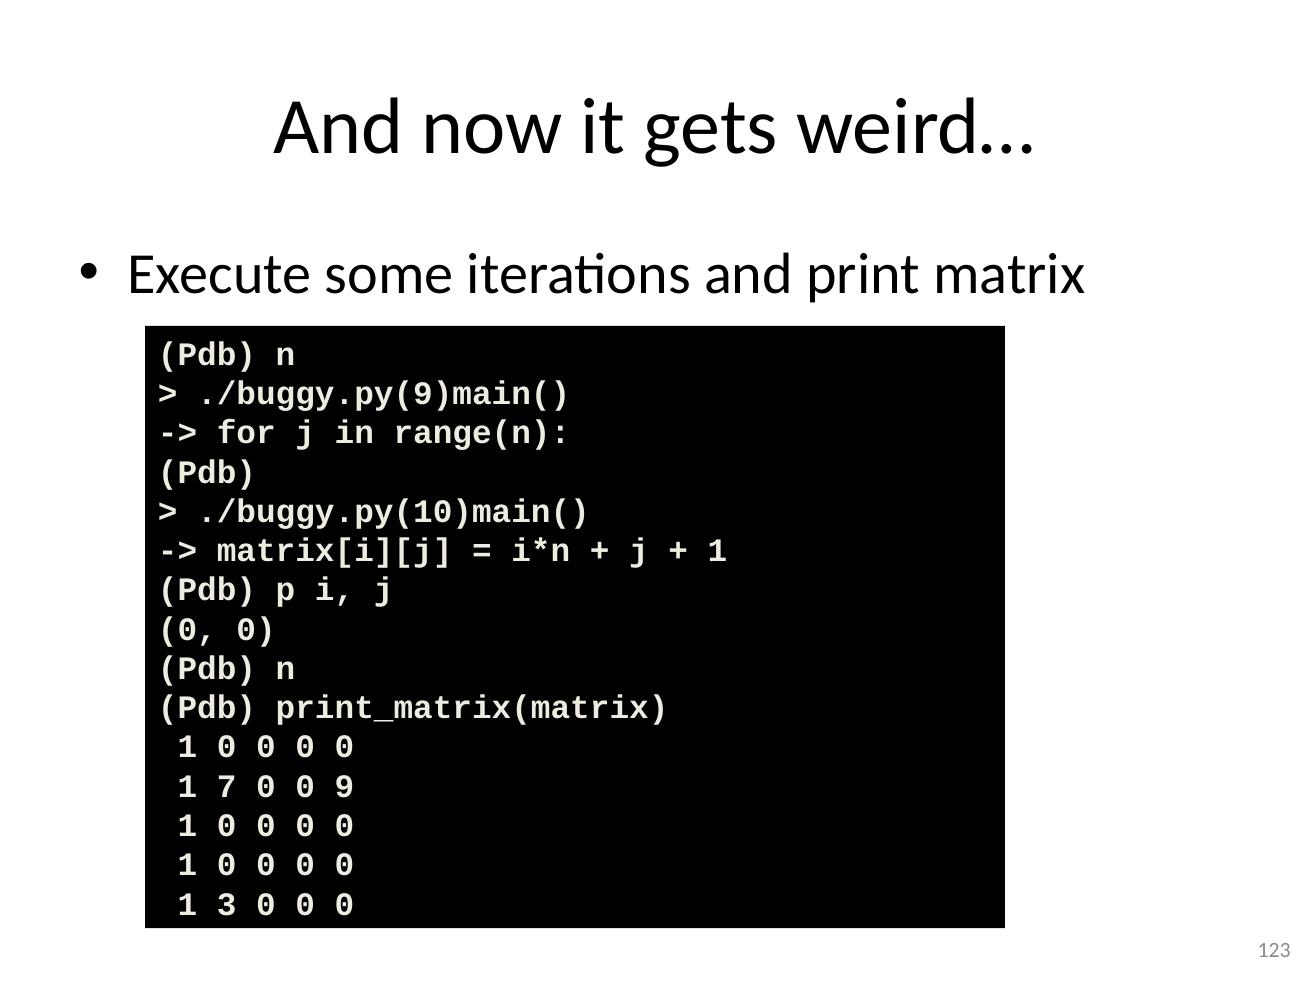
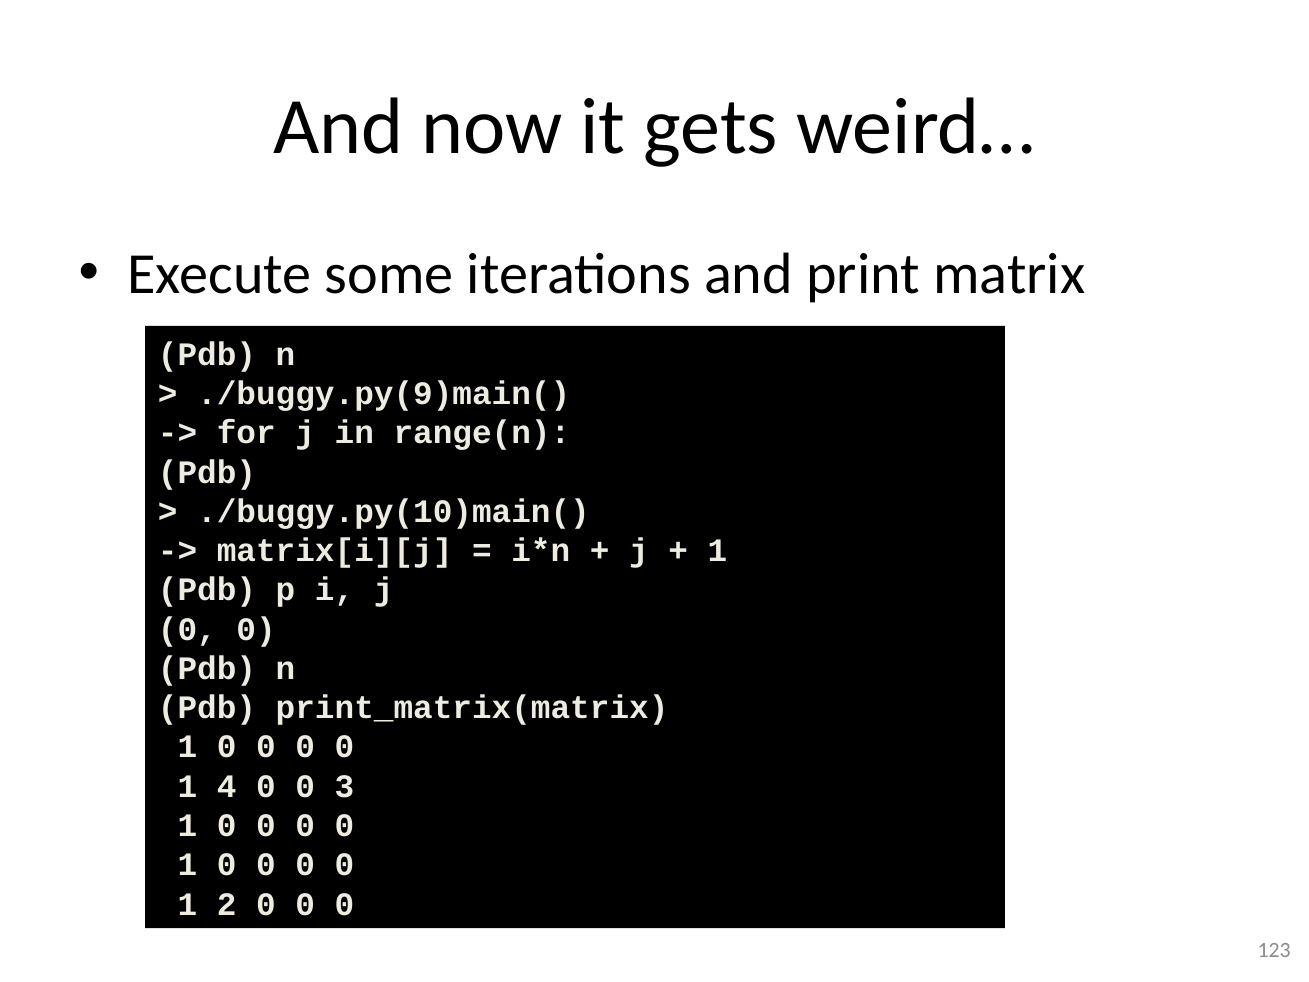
7: 7 -> 4 (227, 786)
9: 9 -> 3 (344, 786)
3: 3 -> 2 (227, 904)
